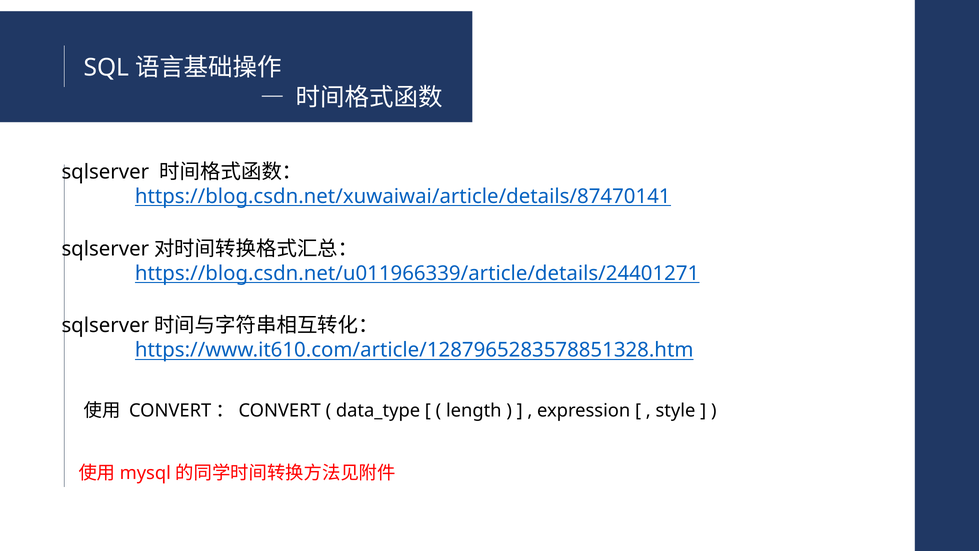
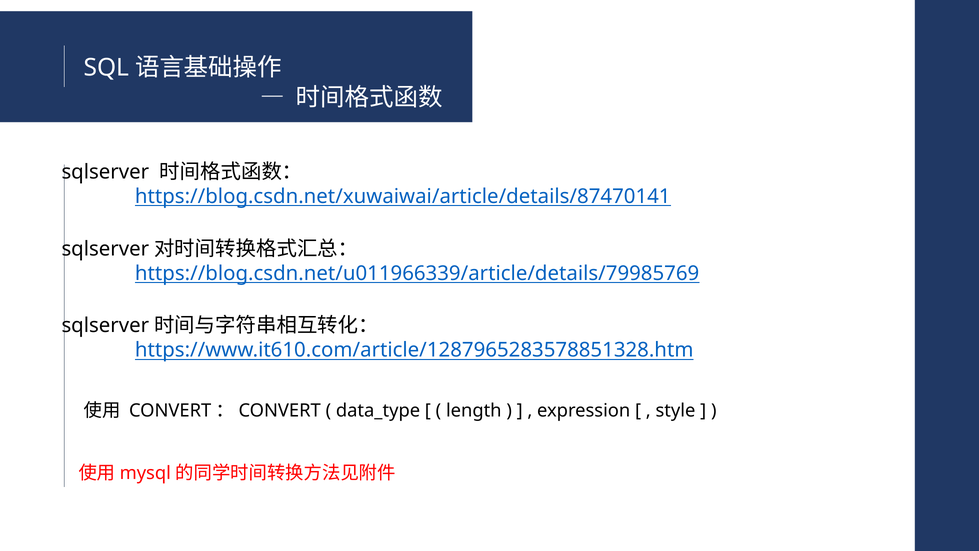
https://blog.csdn.net/u011966339/article/details/24401271: https://blog.csdn.net/u011966339/article/details/24401271 -> https://blog.csdn.net/u011966339/article/details/79985769 (417, 273)
